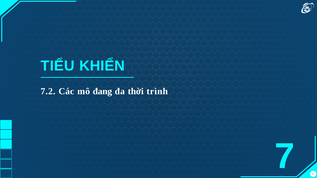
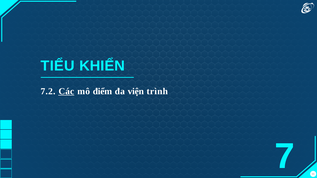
Các underline: none -> present (66, 91)
đang: đang -> điểm (102, 91)
thời: thời -> viện (136, 91)
